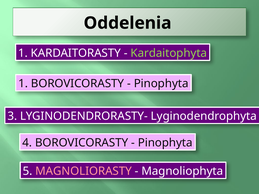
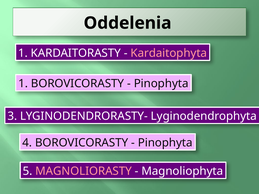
Kardaitophyta colour: light green -> pink (169, 53)
